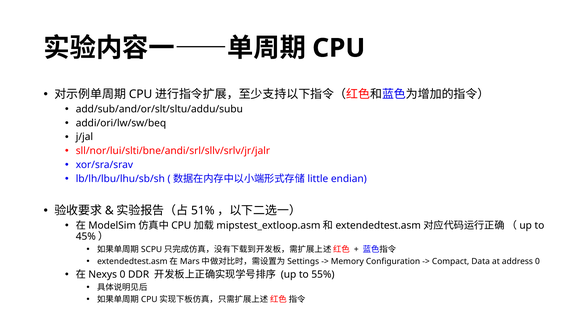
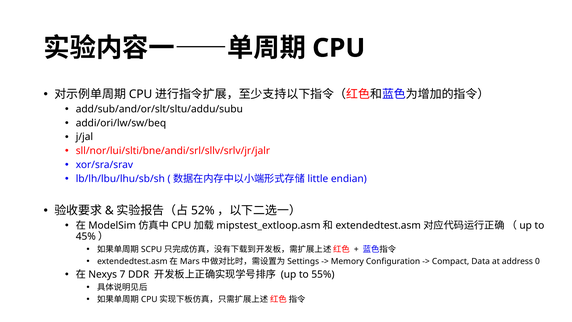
51%: 51% -> 52% (203, 210)
0: 0 -> 7 (122, 274)
